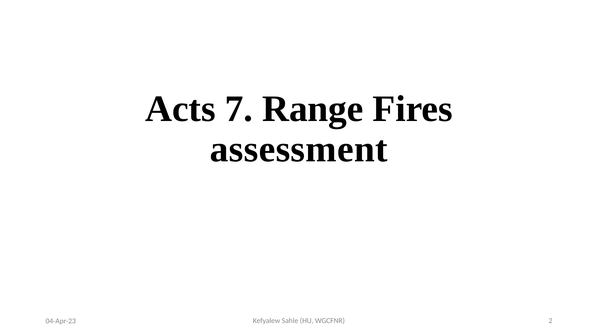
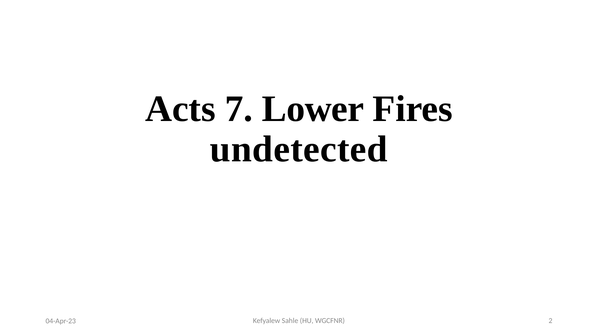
Range: Range -> Lower (313, 109)
assessment: assessment -> undetected (299, 149)
